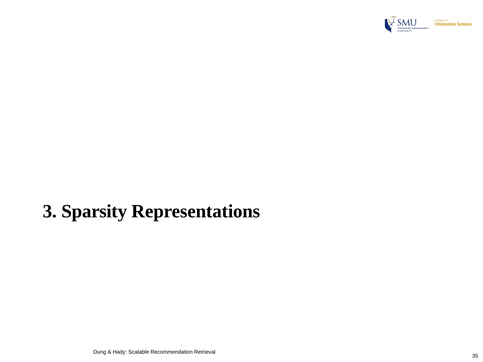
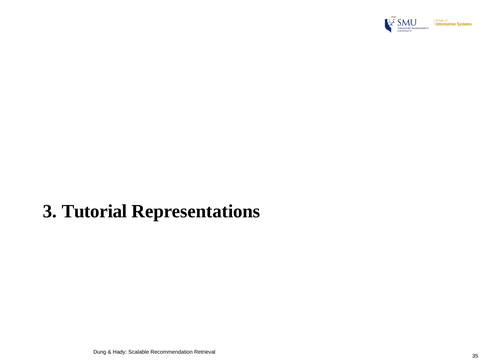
Sparsity: Sparsity -> Tutorial (94, 212)
